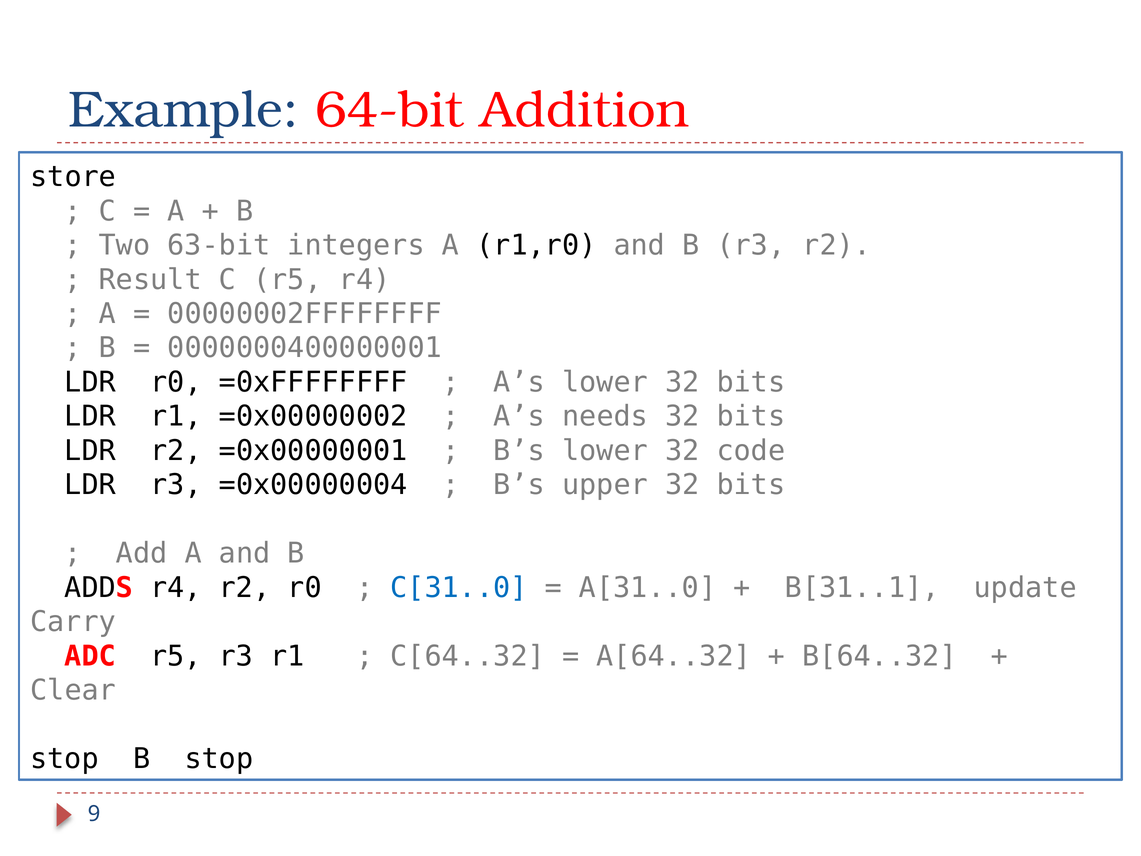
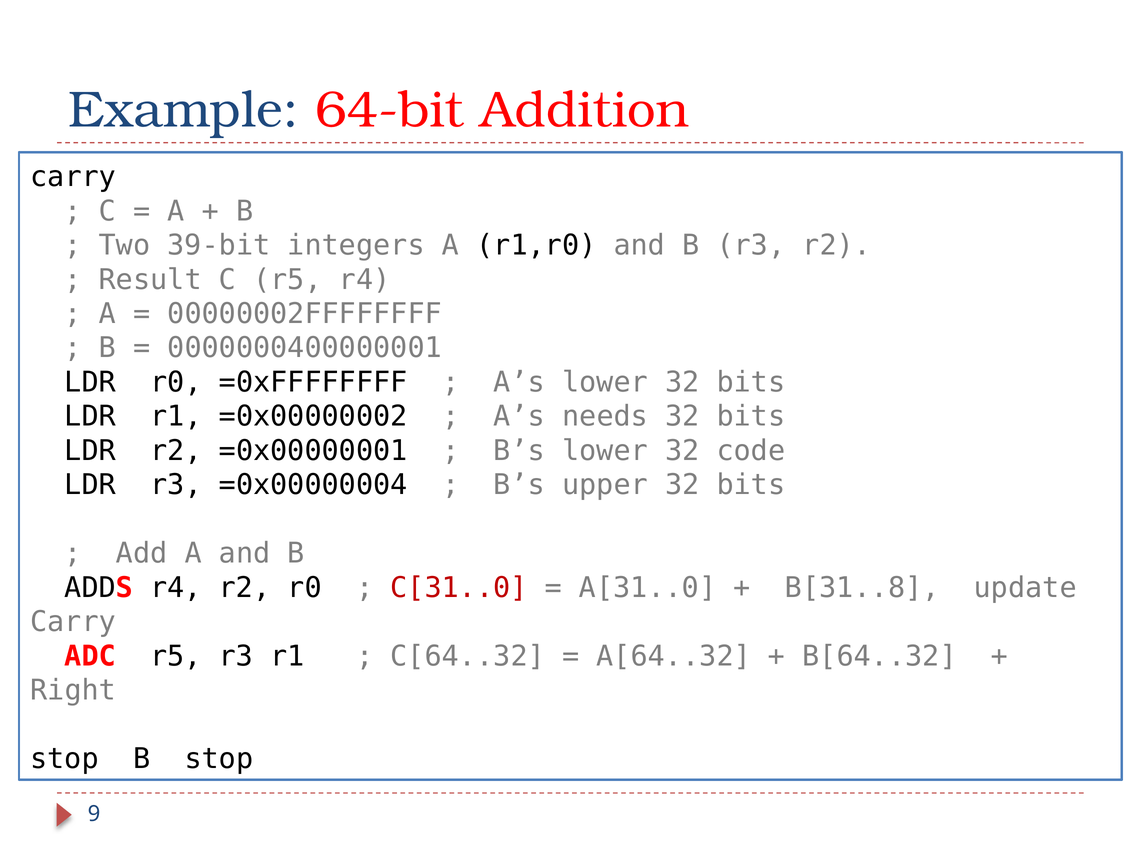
store: store -> carry (73, 177)
63-bit: 63-bit -> 39-bit (219, 245)
C[31..0 colour: blue -> red (459, 588)
B[31..1: B[31..1 -> B[31..8 (862, 588)
Clear: Clear -> Right (73, 690)
